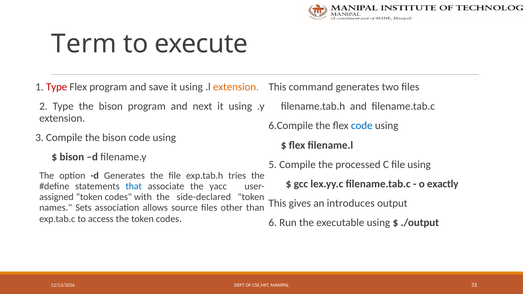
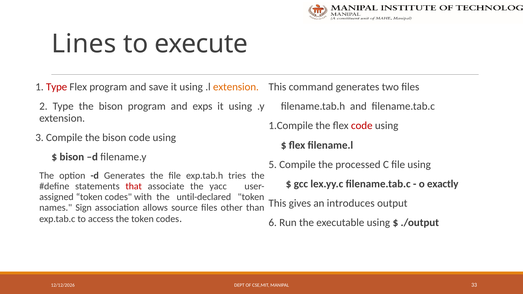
Term: Term -> Lines (84, 44)
next: next -> exps (203, 106)
6.Compile: 6.Compile -> 1.Compile (291, 126)
code colour: blue -> red (362, 126)
that colour: blue -> red (134, 186)
side-declared: side-declared -> until-declared (204, 197)
Sets: Sets -> Sign (84, 208)
